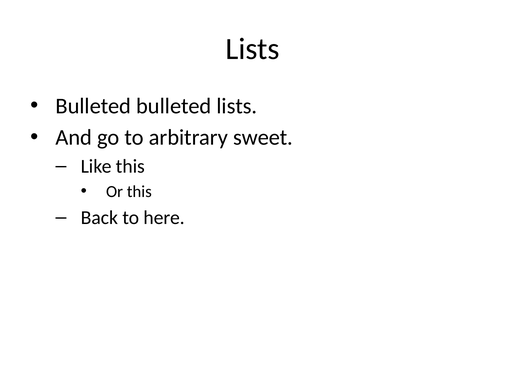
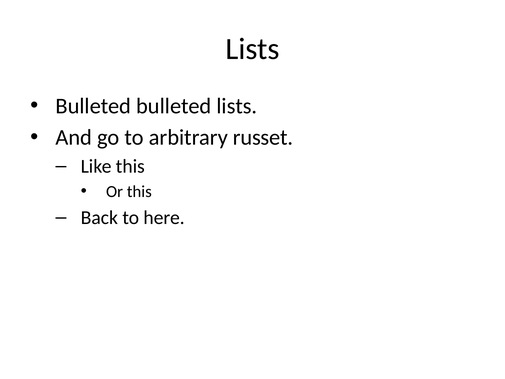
sweet: sweet -> russet (263, 137)
